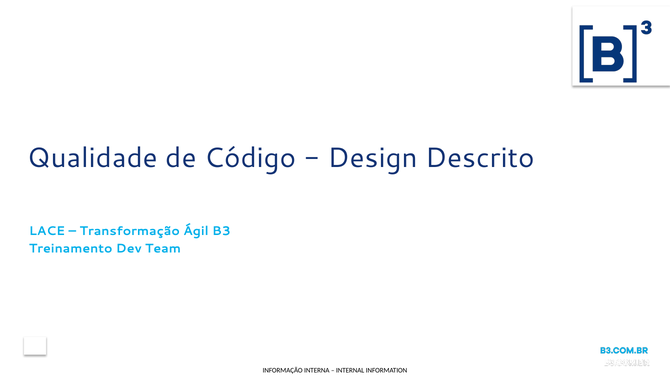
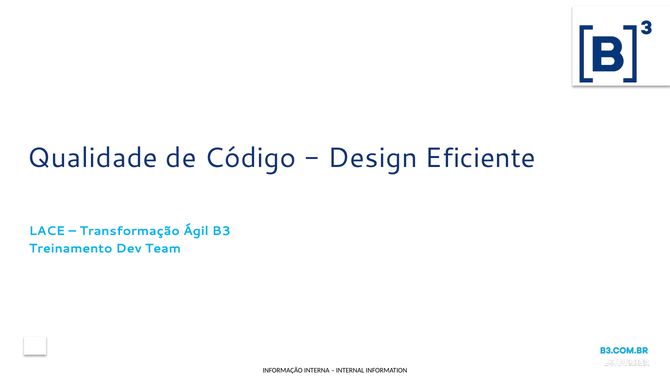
Descrito: Descrito -> Eficiente (480, 158)
